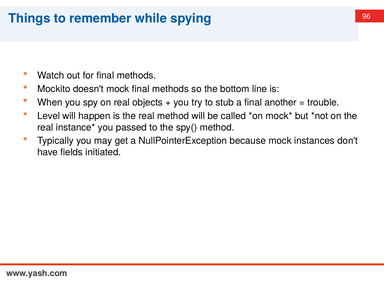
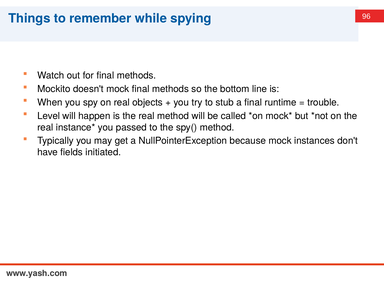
another: another -> runtime (281, 102)
